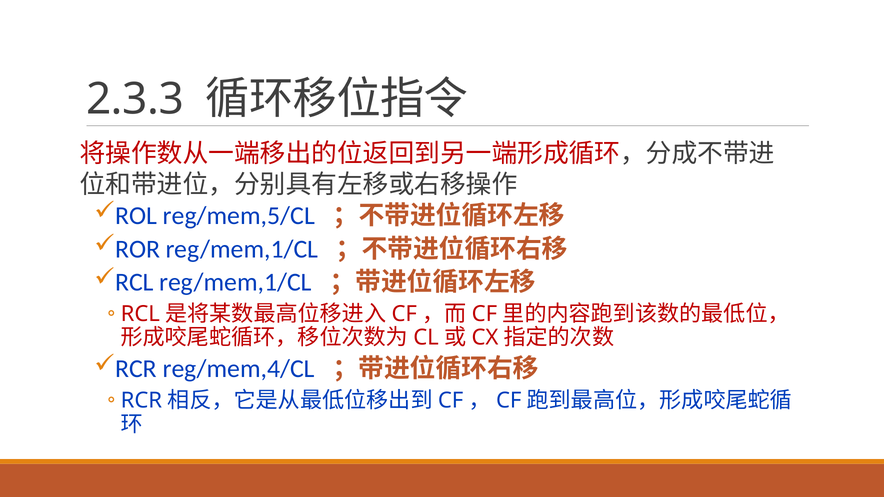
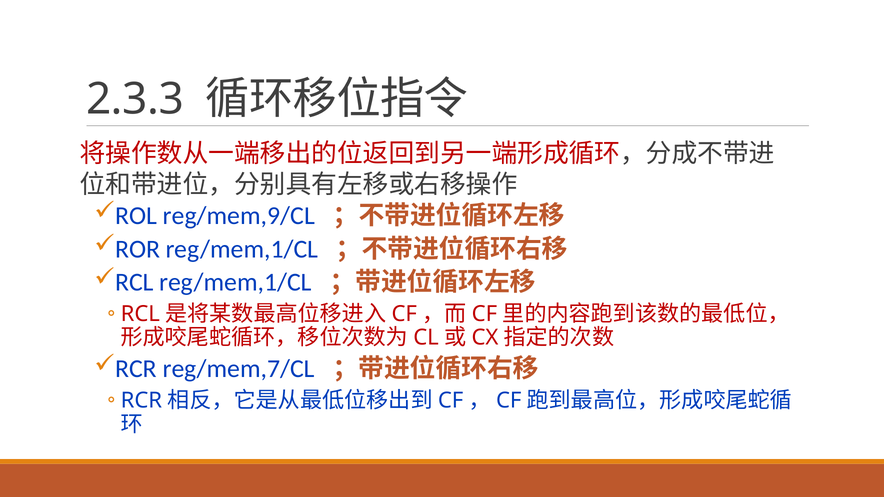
reg/mem,5/CL: reg/mem,5/CL -> reg/mem,9/CL (239, 216)
reg/mem,4/CL: reg/mem,4/CL -> reg/mem,7/CL (239, 369)
